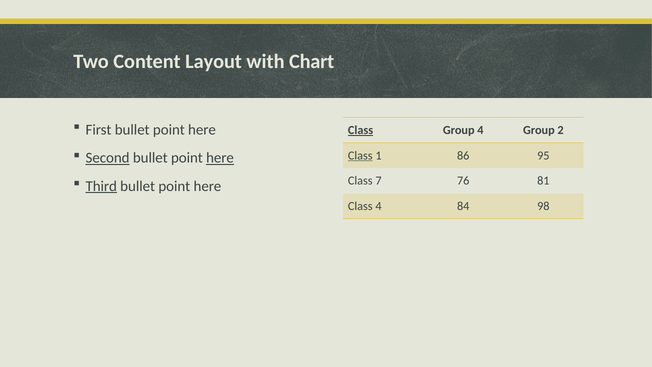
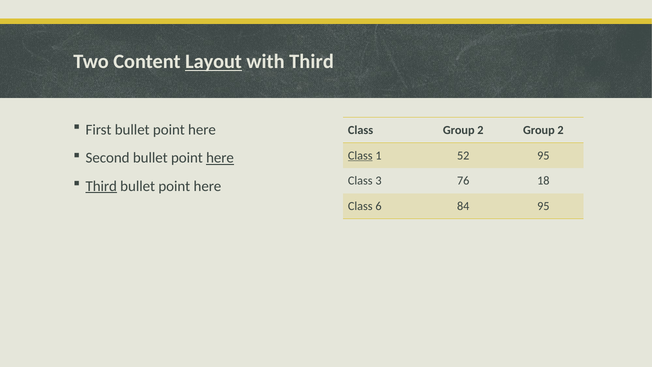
Layout underline: none -> present (214, 62)
with Chart: Chart -> Third (311, 62)
Class underline: present -> none (361, 130)
4: 4 -> 2 (480, 130)
Second underline: present -> none (108, 158)
86: 86 -> 52 (463, 155)
7: 7 -> 3 (378, 181)
81: 81 -> 18 (543, 181)
Class 4: 4 -> 6 (378, 206)
84 98: 98 -> 95 (543, 206)
